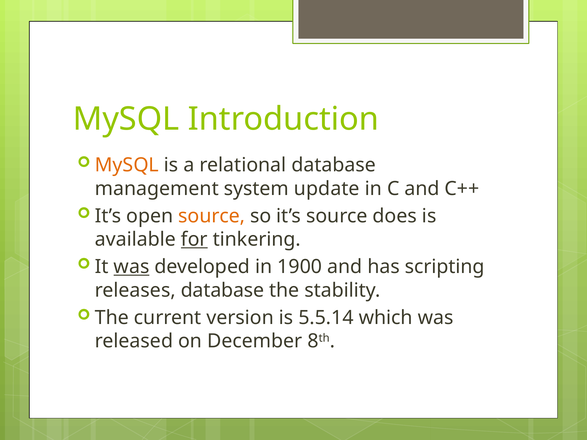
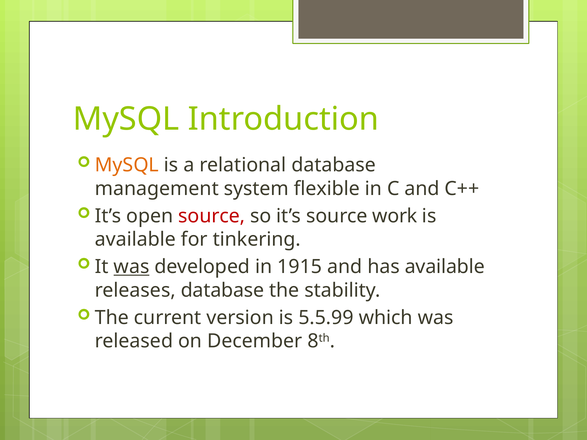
update: update -> flexible (327, 189)
source colour: orange -> red (212, 216)
does: does -> work (395, 216)
for underline: present -> none (194, 240)
1900: 1900 -> 1915 (300, 267)
has scripting: scripting -> available (445, 267)
5.5.14: 5.5.14 -> 5.5.99 (326, 318)
